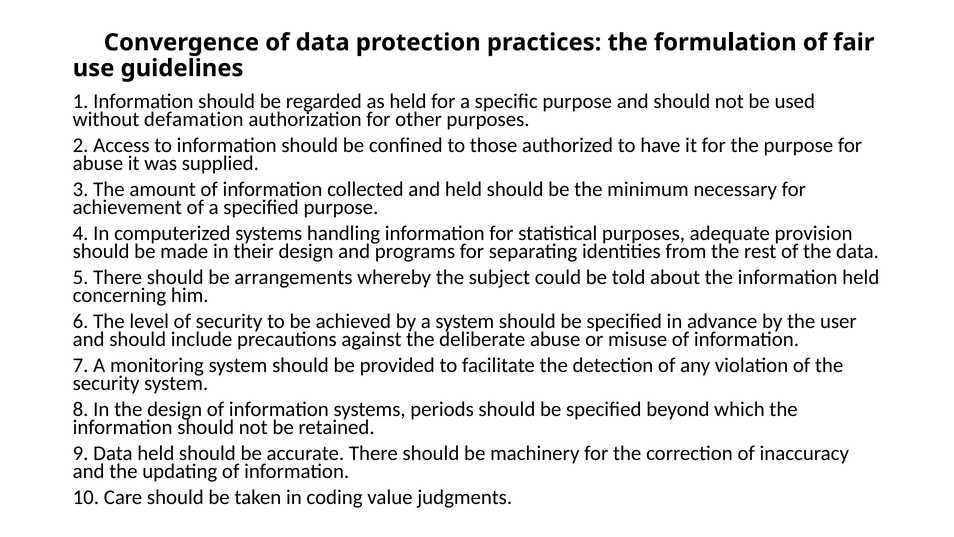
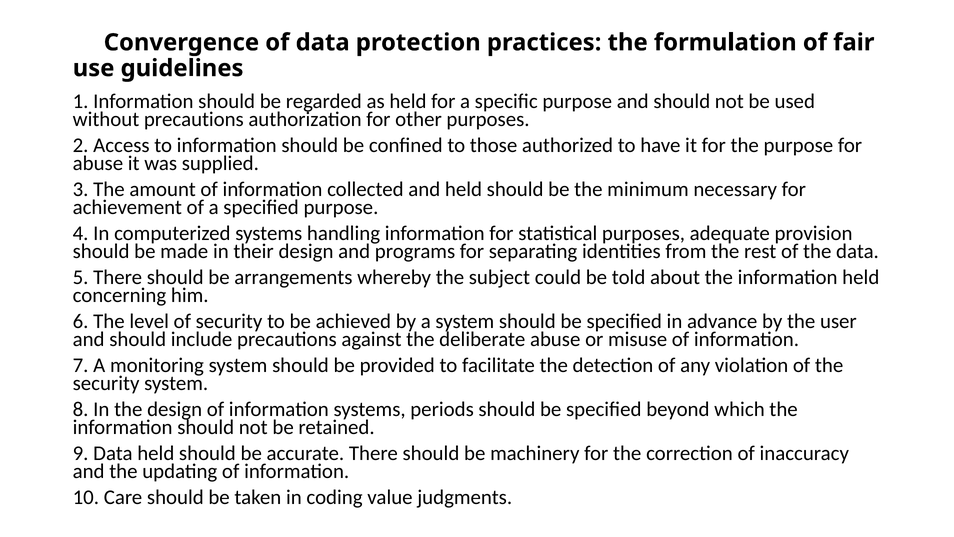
without defamation: defamation -> precautions (194, 119)
